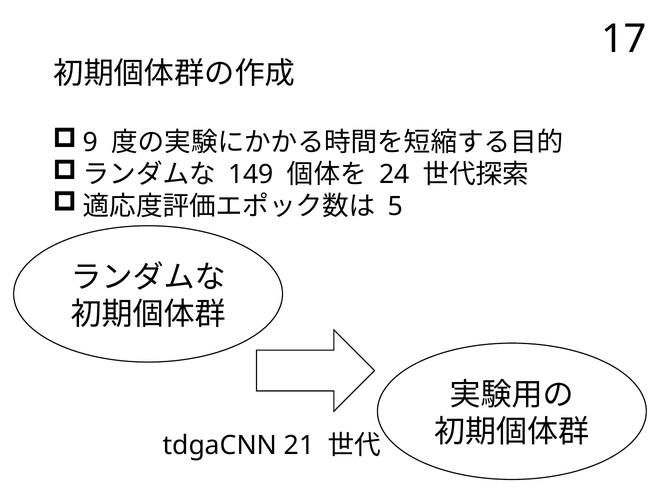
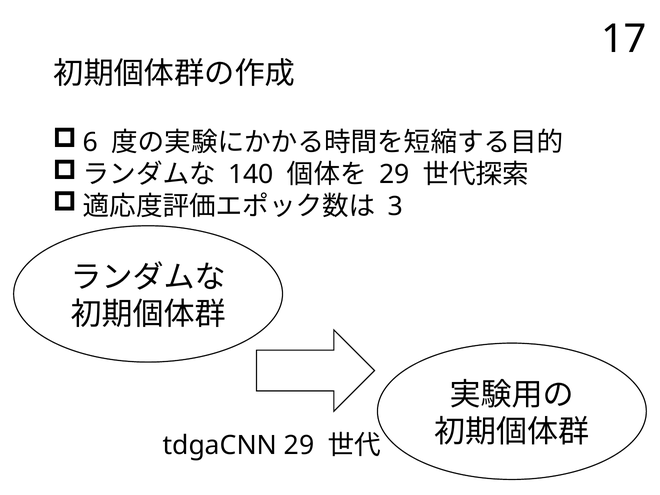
9: 9 -> 6 (90, 143)
149: 149 -> 140 (251, 175)
24: 24 -> 29 (394, 175)
5: 5 -> 3 (395, 207)
tdgaCNN 21: 21 -> 29 (299, 446)
